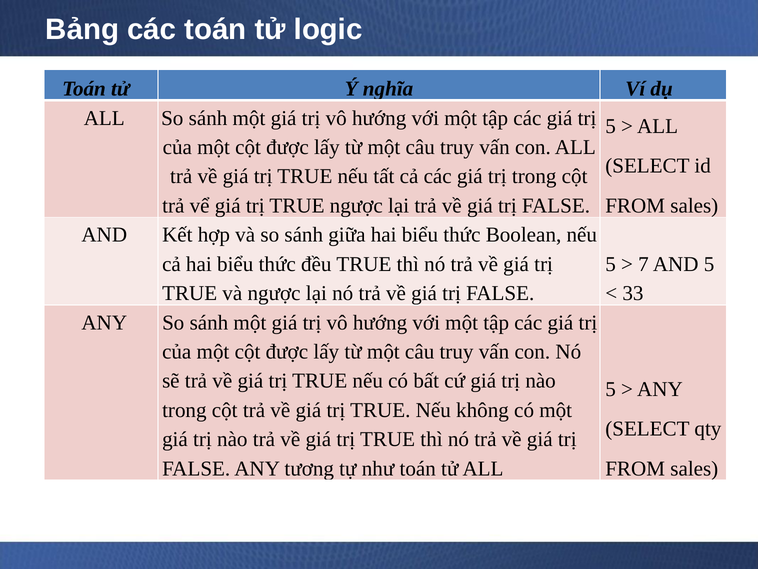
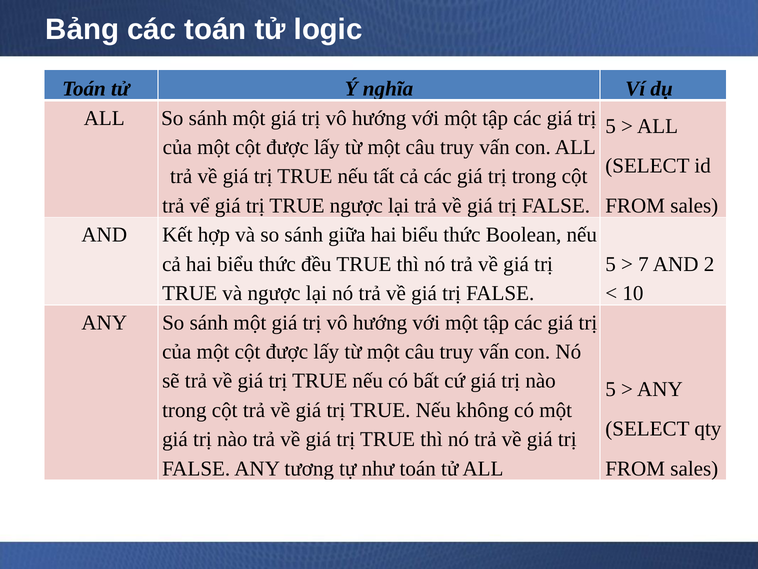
AND 5: 5 -> 2 (709, 264)
33: 33 -> 10 (633, 293)
